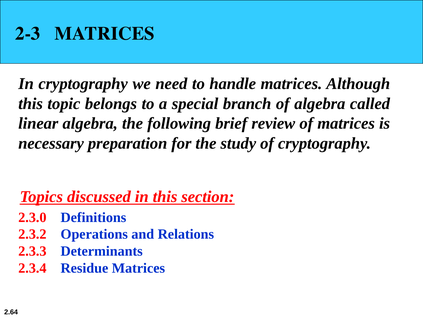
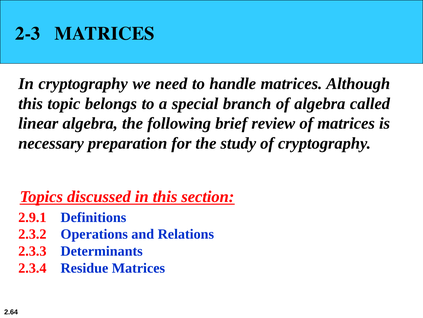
2.3.0: 2.3.0 -> 2.9.1 (32, 217)
